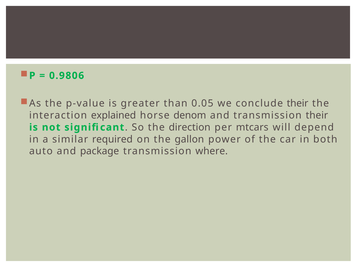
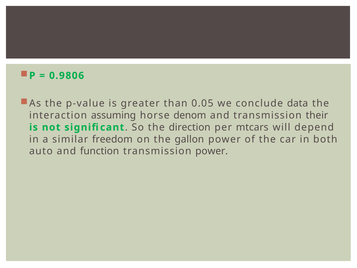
conclude their: their -> data (298, 103)
explained: explained -> assuming (114, 115)
required: required -> freedom (112, 139)
package: package -> function (100, 151)
transmission where: where -> power (212, 151)
